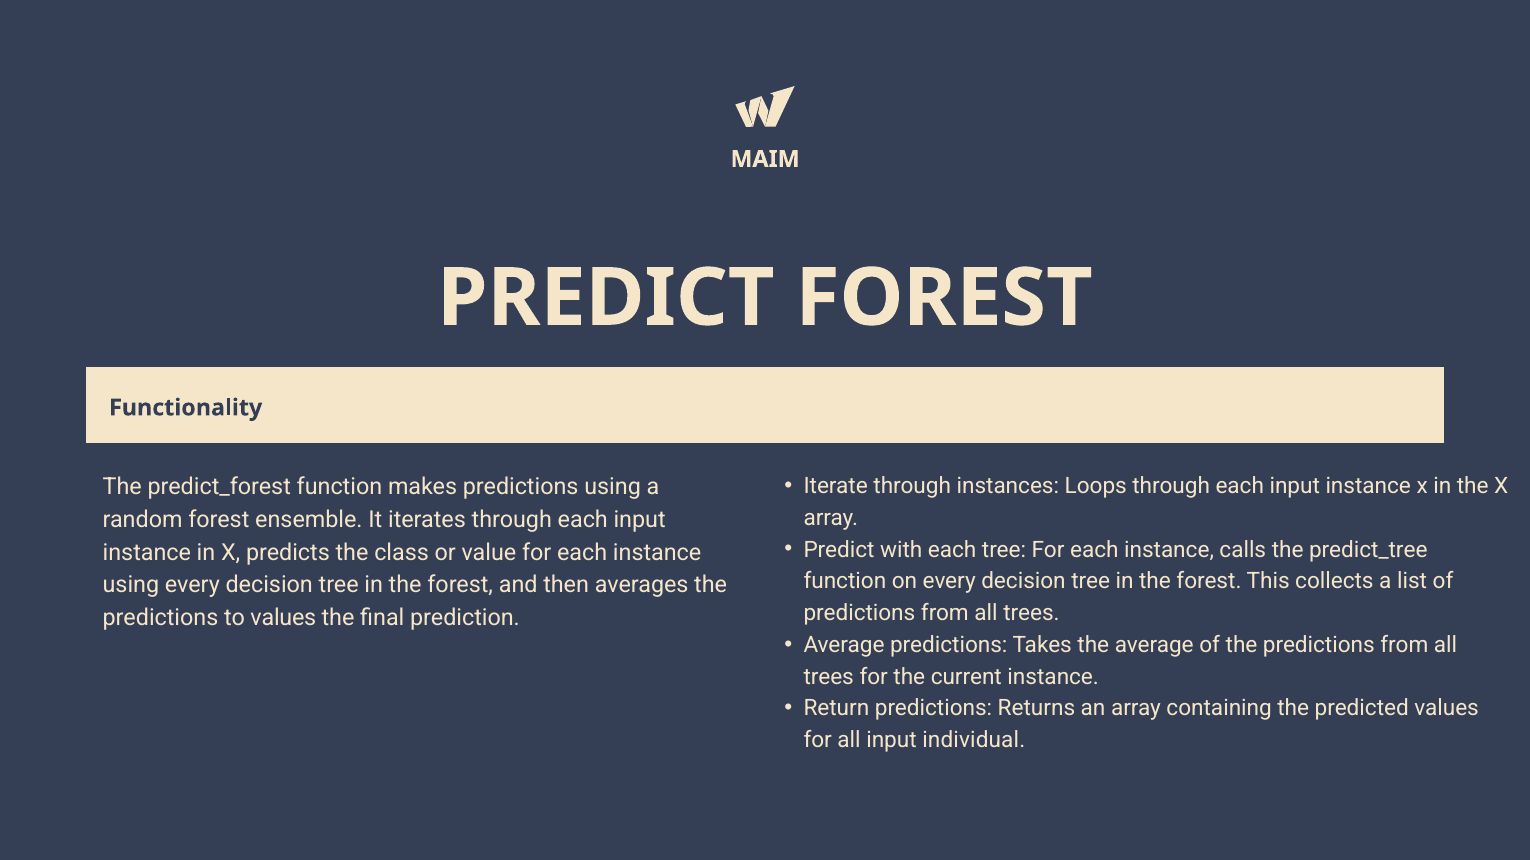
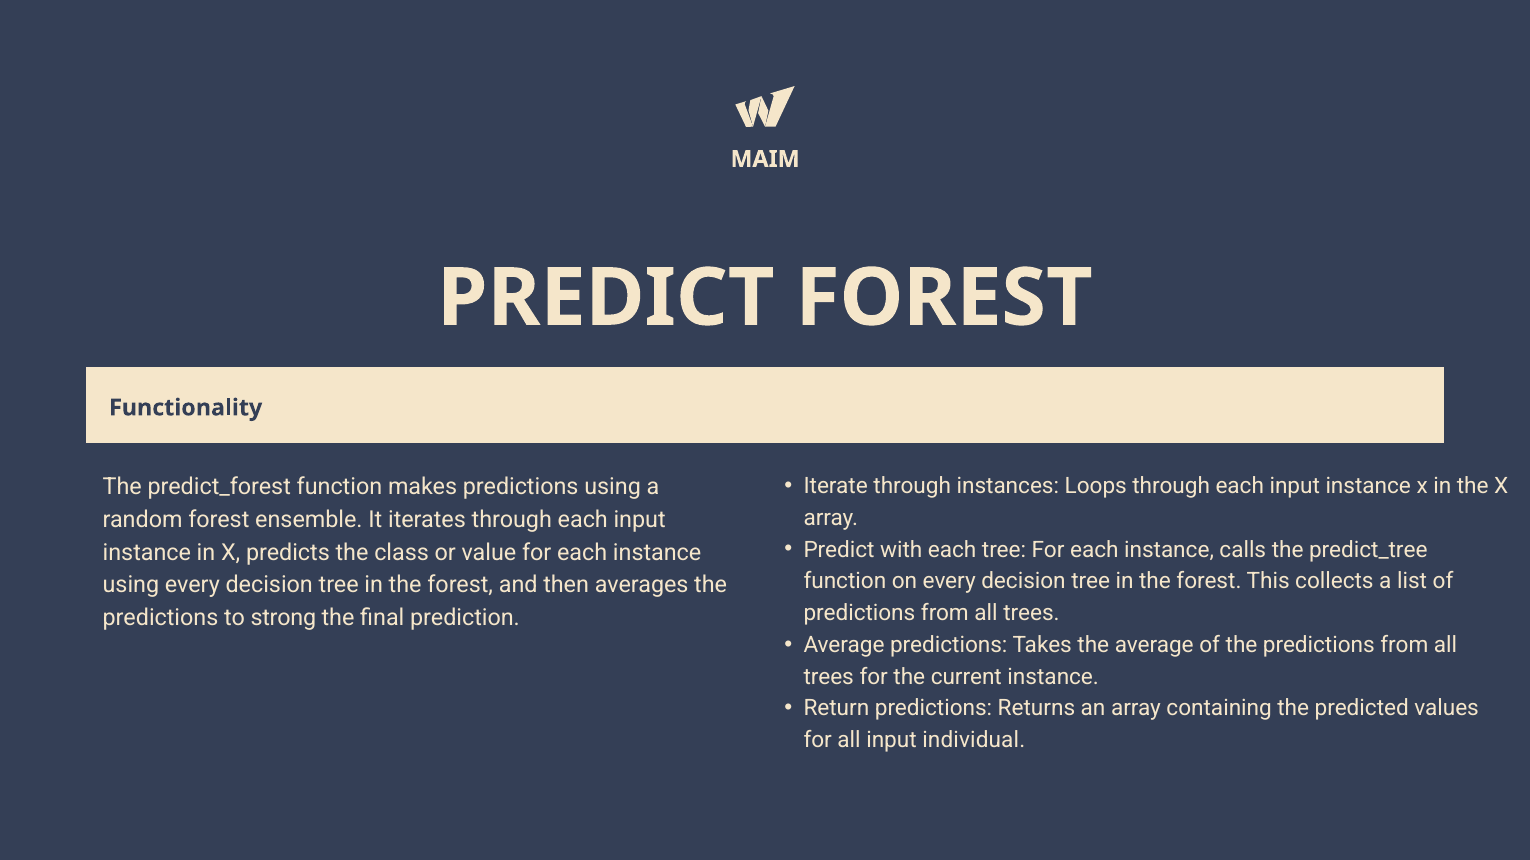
to values: values -> strong (283, 618)
